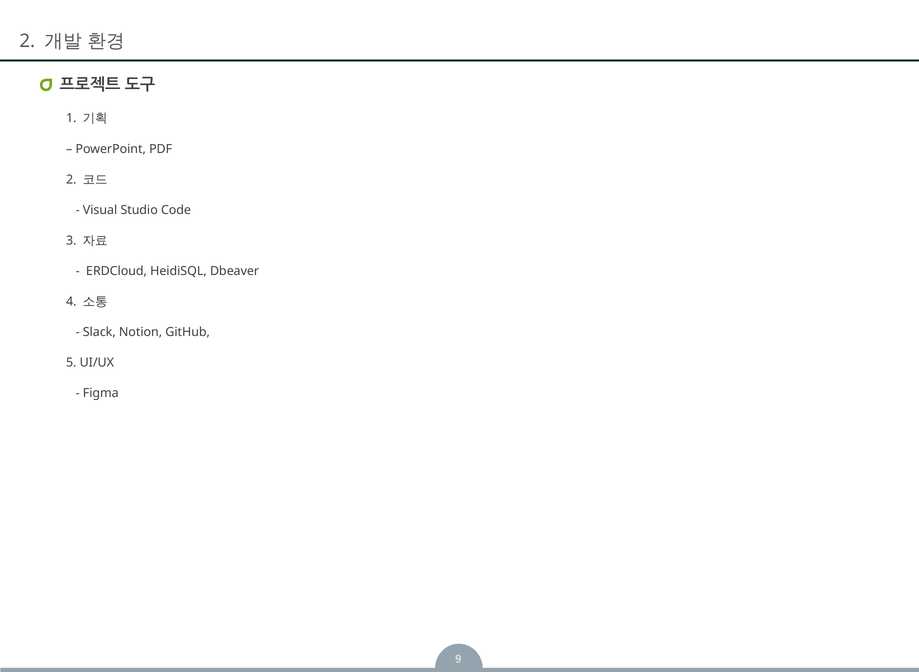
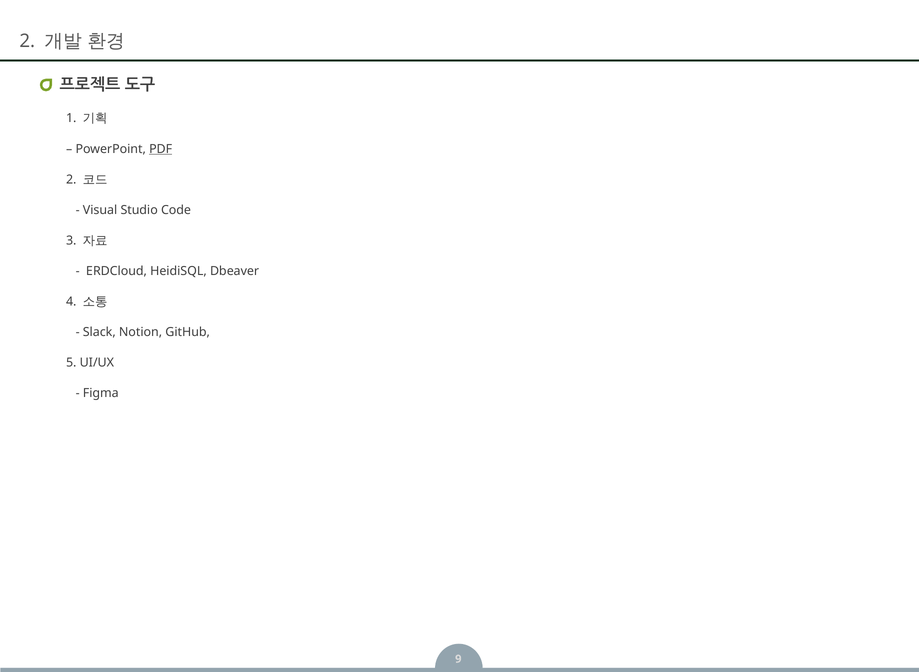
PDF underline: none -> present (161, 149)
